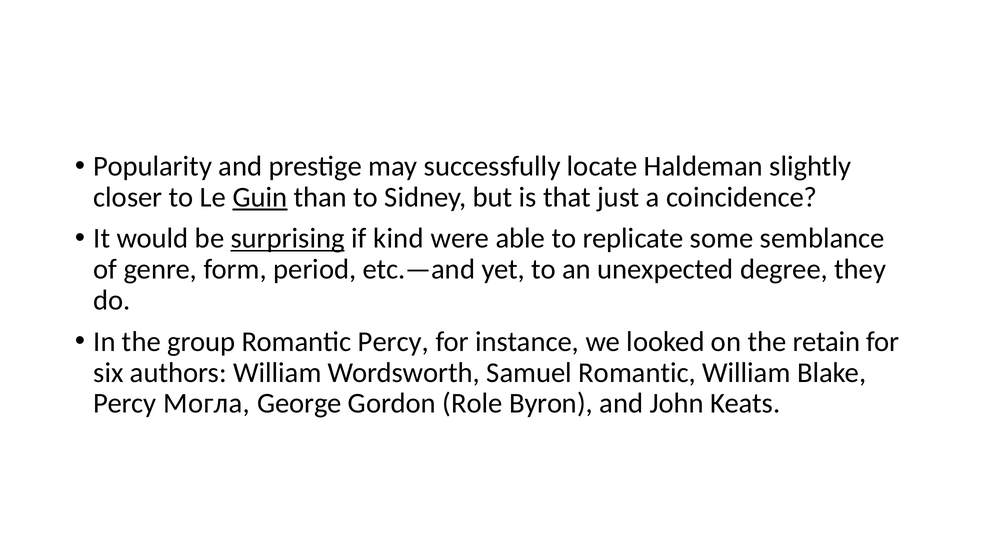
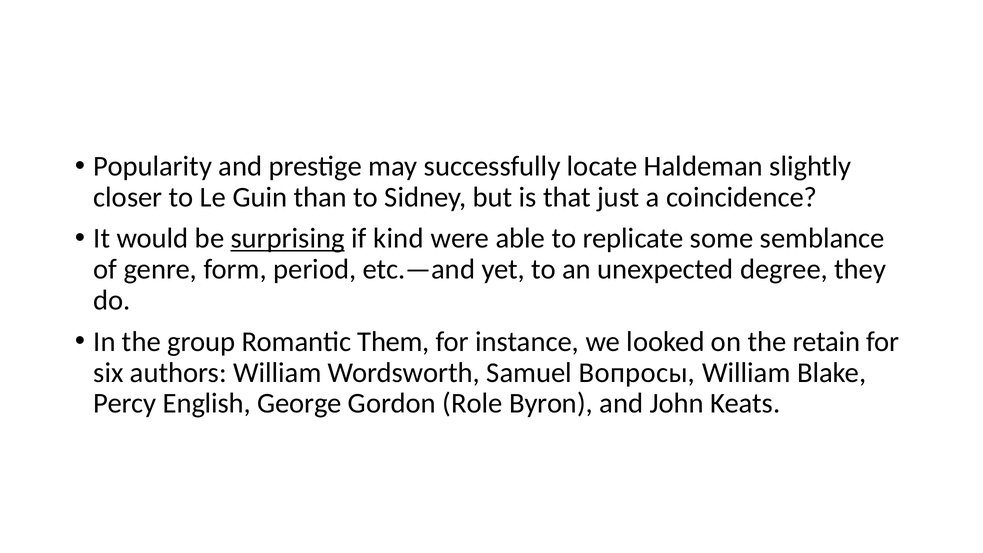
Guin underline: present -> none (260, 197)
Romantic Percy: Percy -> Them (394, 342)
Samuel Romantic: Romantic -> Вопросы (637, 373)
Могла: Могла -> English (207, 403)
